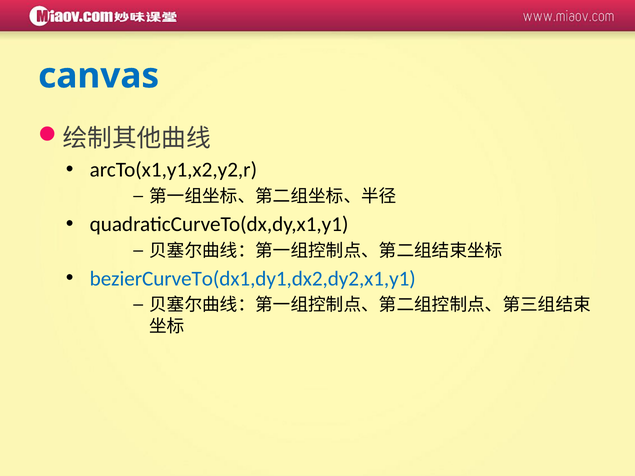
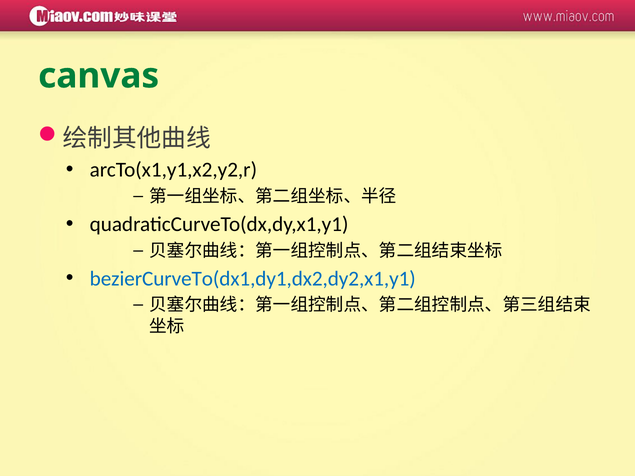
canvas colour: blue -> green (99, 76)
